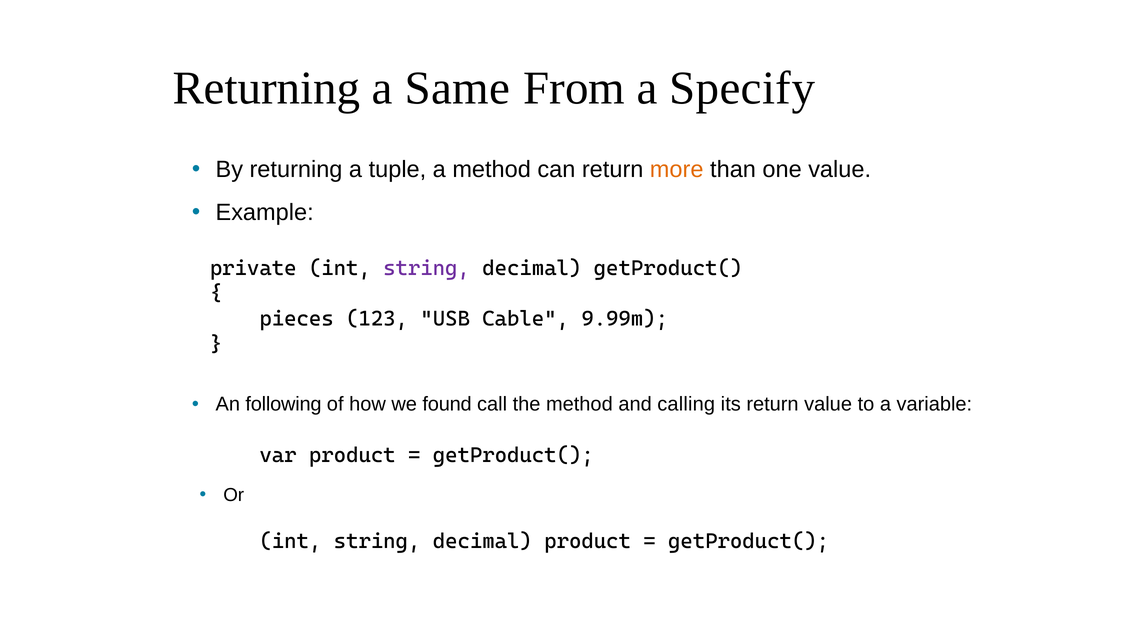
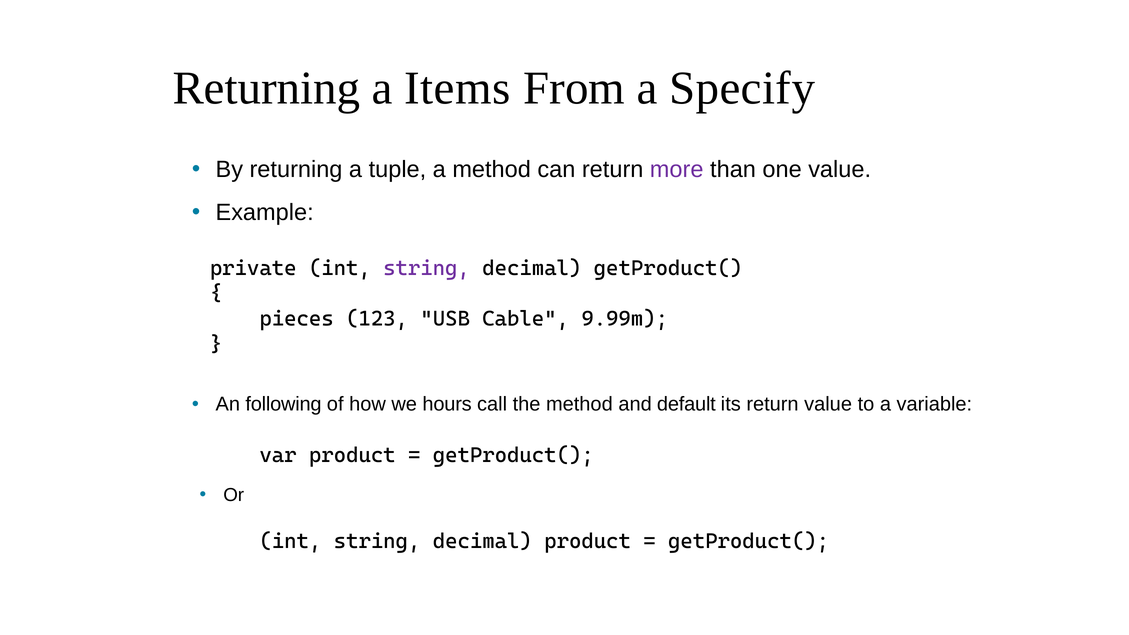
Same: Same -> Items (457, 88)
more colour: orange -> purple (677, 169)
found: found -> hours (447, 404)
calling: calling -> default (686, 404)
